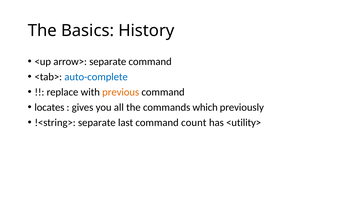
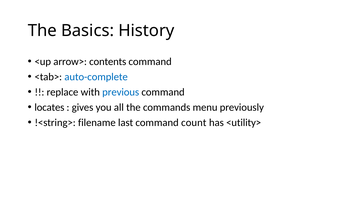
arrow> separate: separate -> contents (108, 62)
previous colour: orange -> blue (121, 92)
which: which -> menu (205, 107)
!<string> separate: separate -> filename (97, 122)
